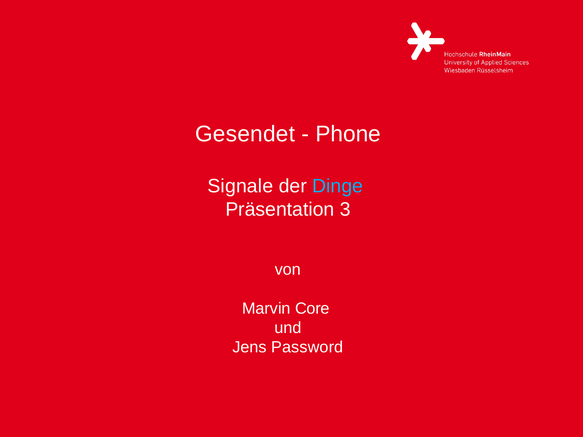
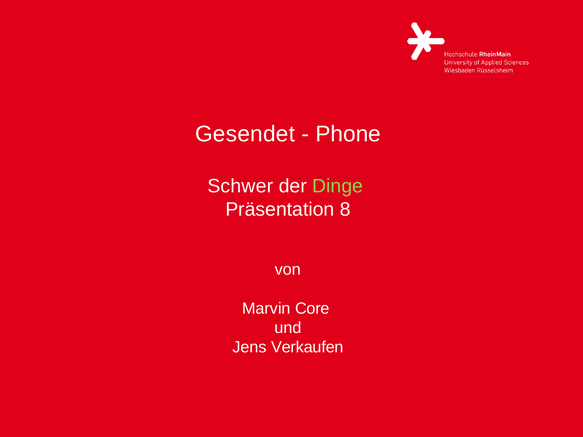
Signale: Signale -> Schwer (240, 186)
Dinge colour: light blue -> light green (338, 186)
3: 3 -> 8 (345, 210)
Password: Password -> Verkaufen (307, 347)
